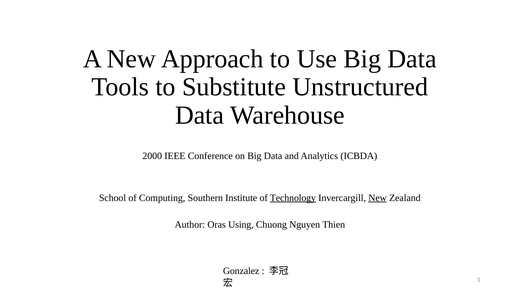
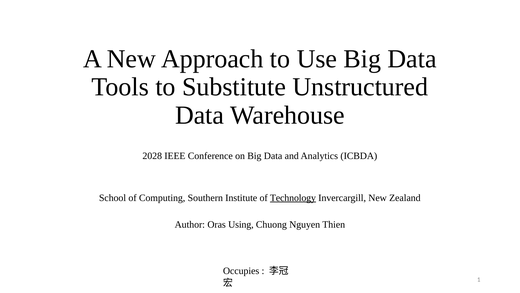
2000: 2000 -> 2028 (152, 156)
New underline: present -> none (378, 198)
Gonzalez: Gonzalez -> Occupies (241, 271)
